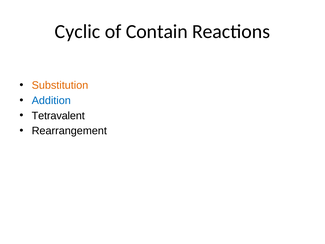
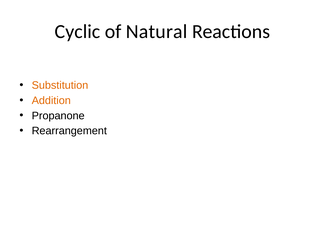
Contain: Contain -> Natural (157, 31)
Addition colour: blue -> orange (51, 100)
Tetravalent: Tetravalent -> Propanone (58, 116)
